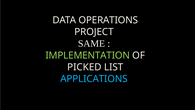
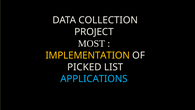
OPERATIONS: OPERATIONS -> COLLECTION (108, 20)
SAME: SAME -> MOST (91, 44)
IMPLEMENTATION colour: light green -> yellow (88, 55)
